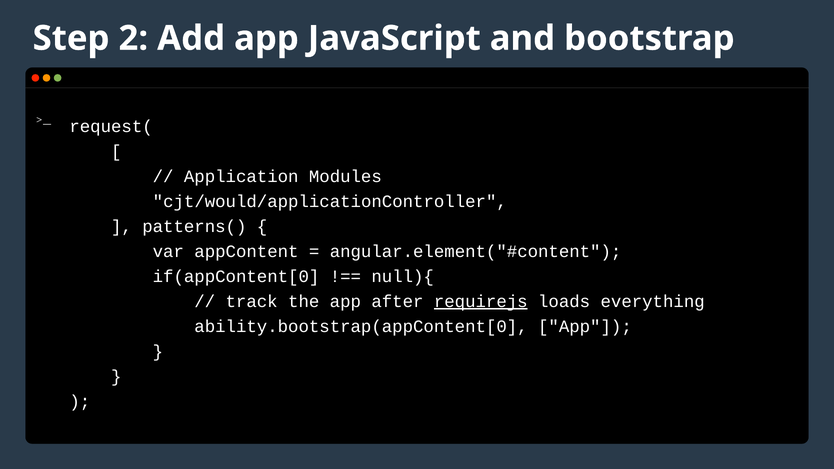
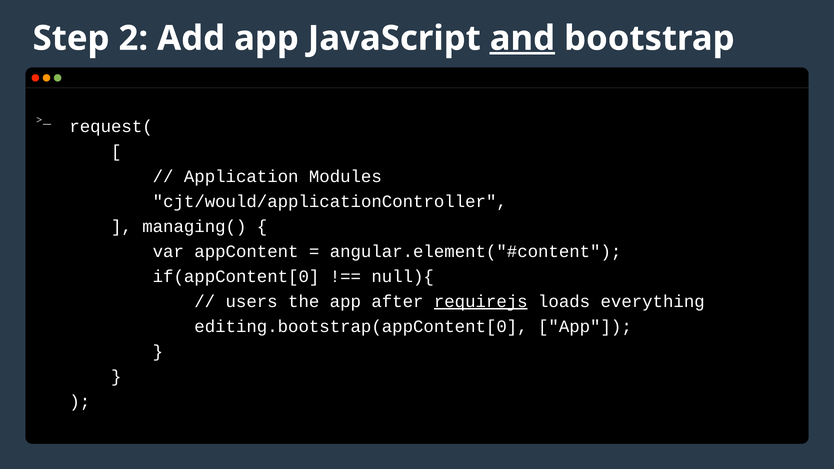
and underline: none -> present (522, 38)
patterns(: patterns( -> managing( (194, 226)
track: track -> users (252, 301)
ability.bootstrap(appContent[0: ability.bootstrap(appContent[0 -> editing.bootstrap(appContent[0 (361, 326)
